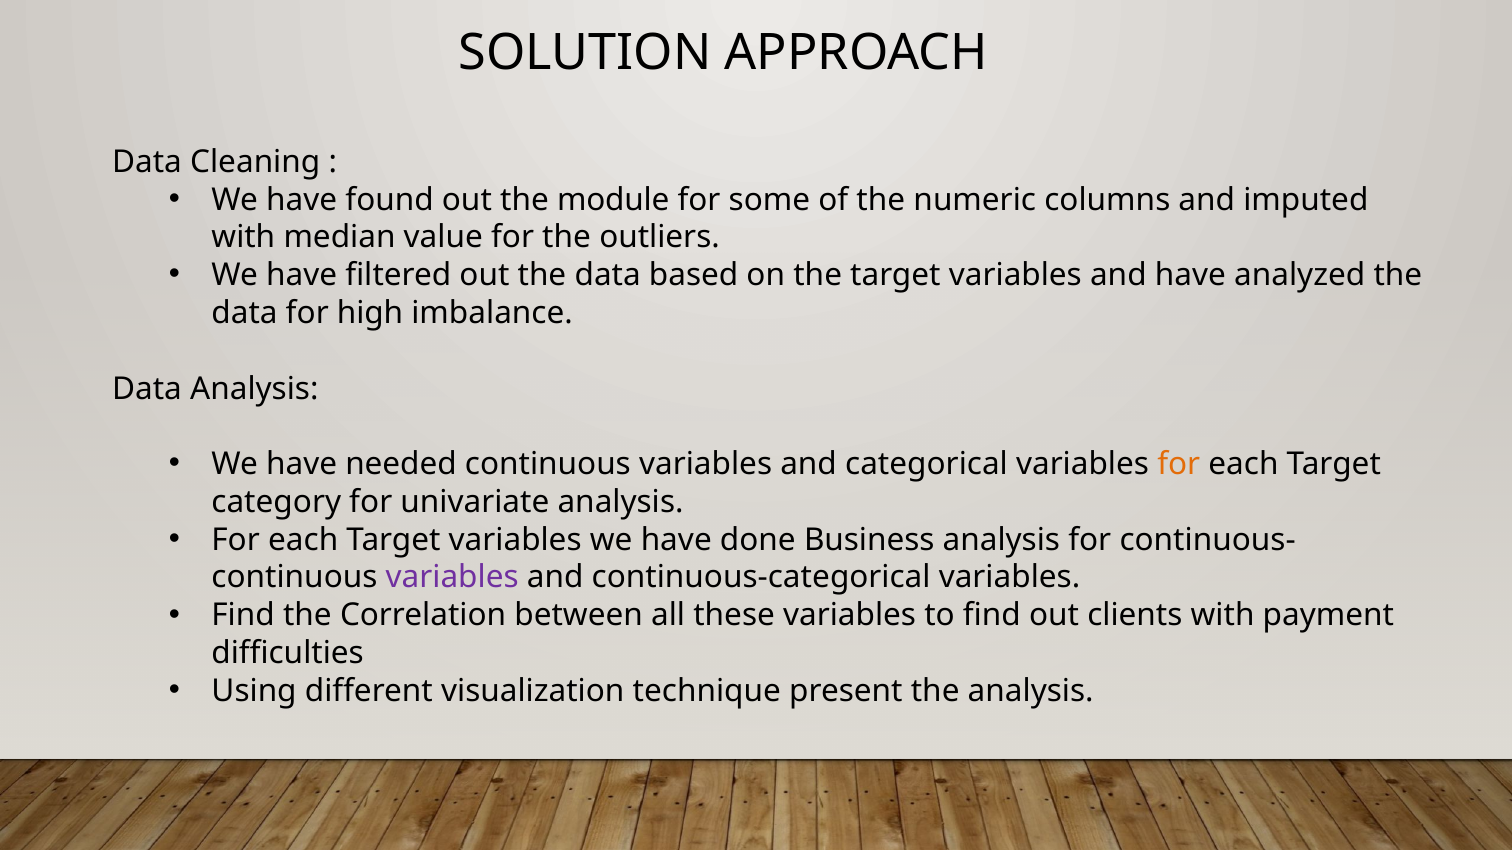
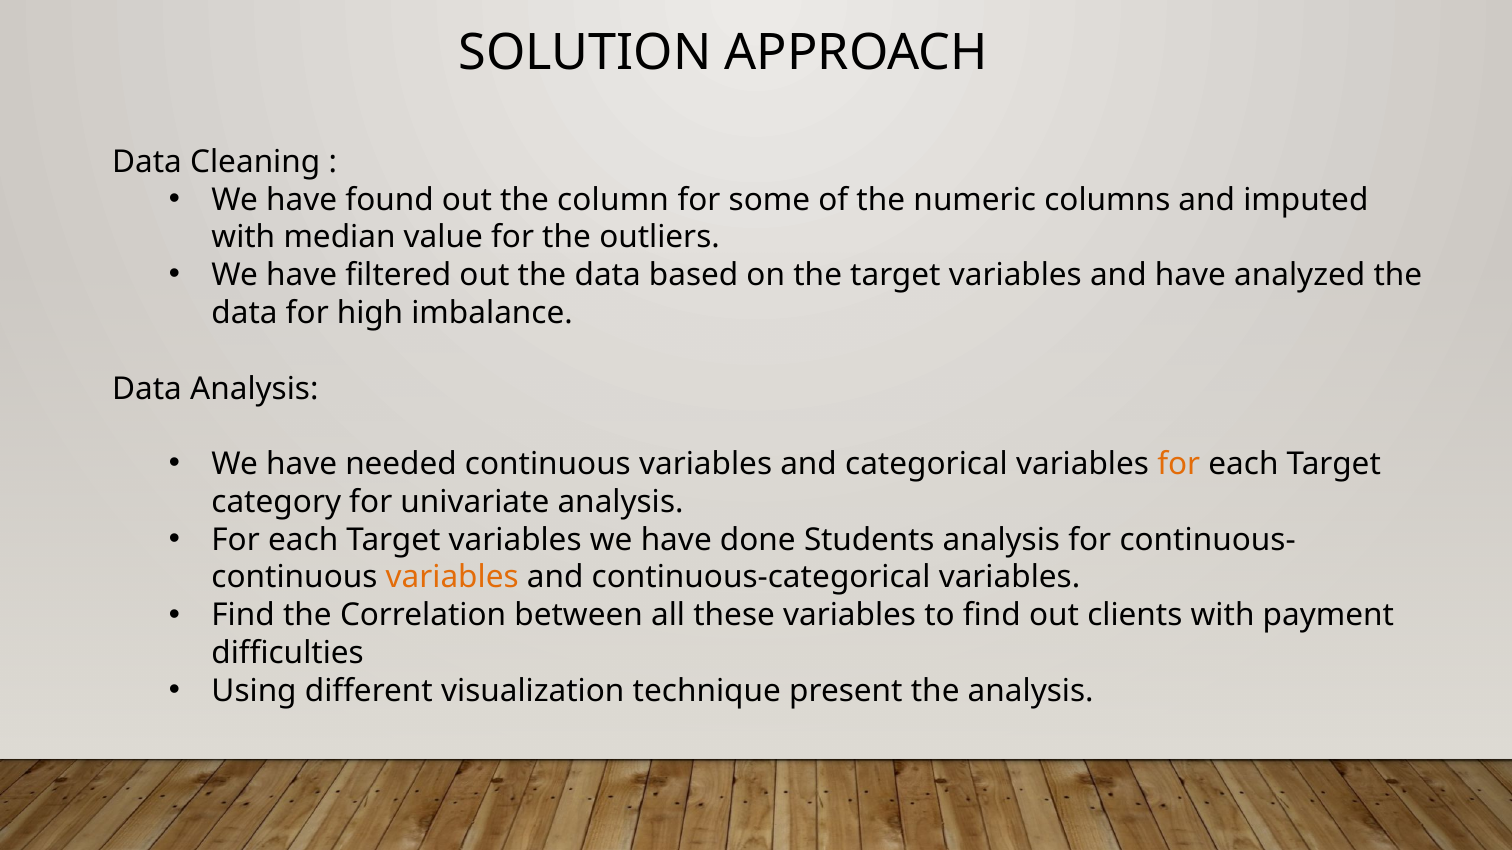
module: module -> column (613, 200)
Business: Business -> Students (869, 540)
variables colour: purple -> orange (452, 578)
